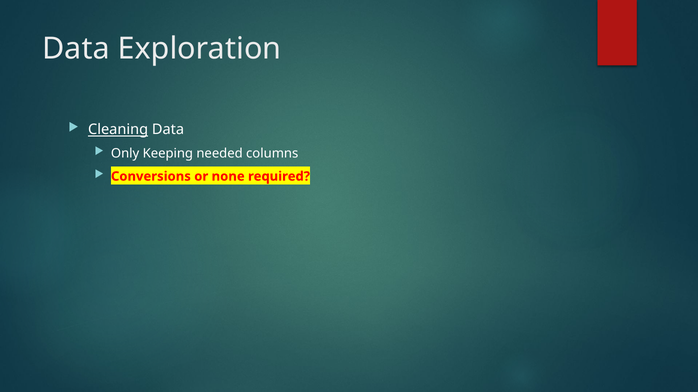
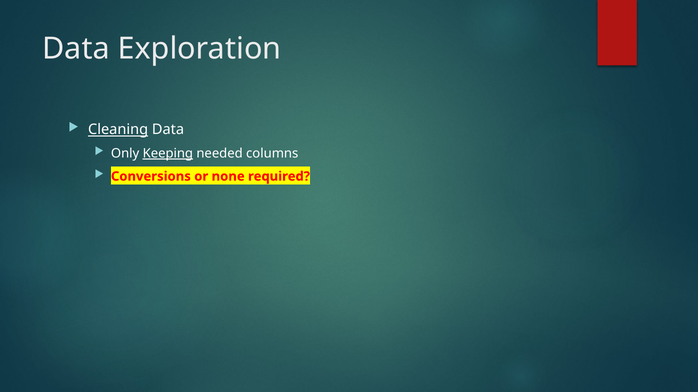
Keeping underline: none -> present (168, 154)
